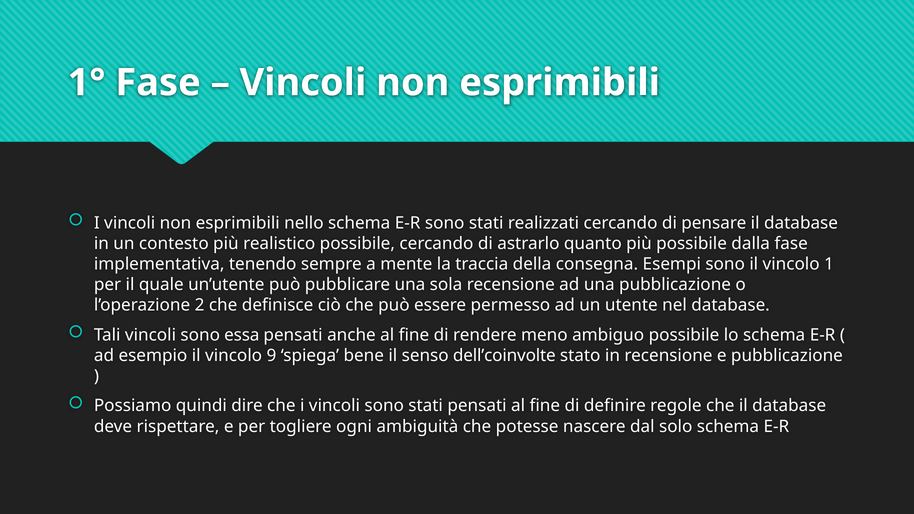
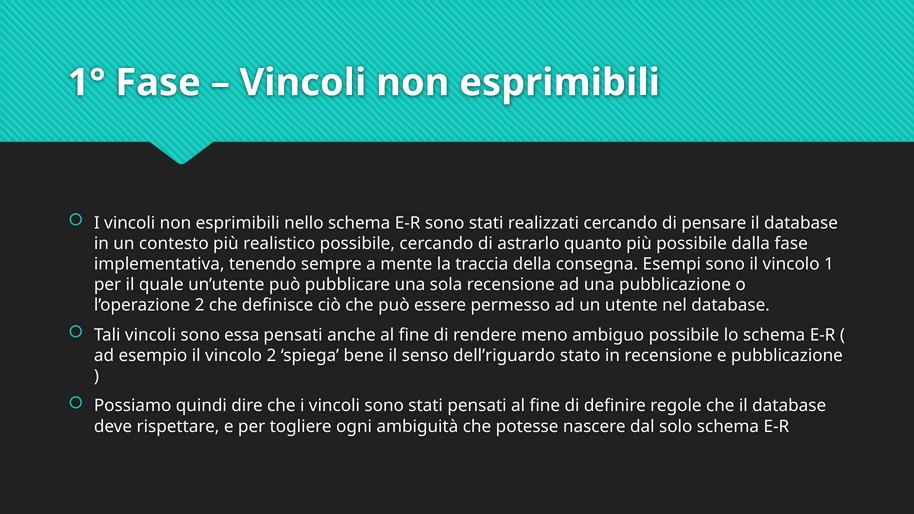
vincolo 9: 9 -> 2 (271, 356)
dell’coinvolte: dell’coinvolte -> dell’riguardo (504, 356)
